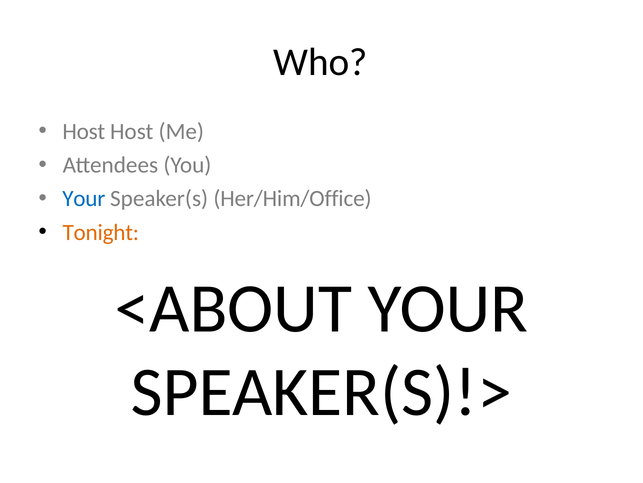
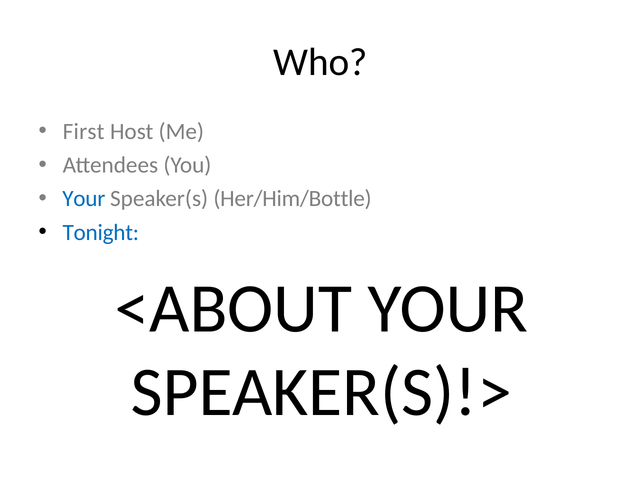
Host: Host -> First (84, 131)
Her/Him/Office: Her/Him/Office -> Her/Him/Bottle (293, 198)
Tonight colour: orange -> blue (101, 232)
